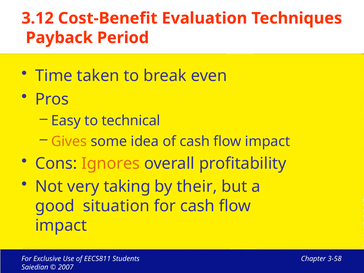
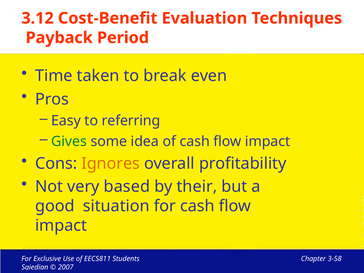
technical: technical -> referring (131, 121)
Gives colour: orange -> green (69, 141)
taking: taking -> based (127, 186)
